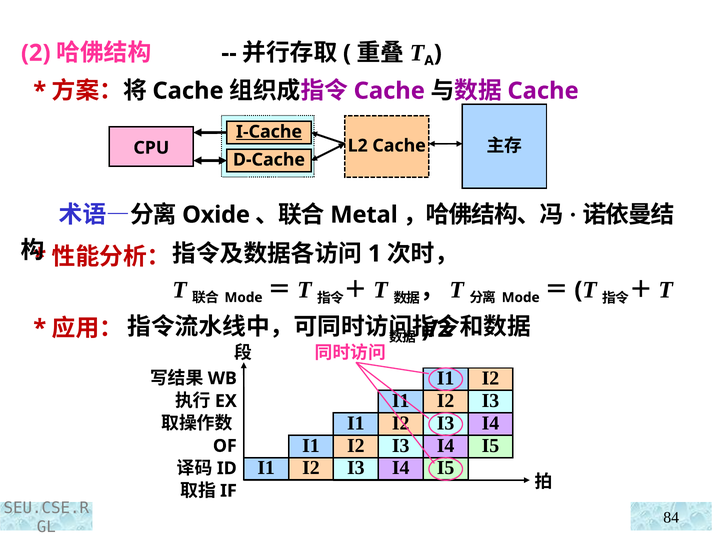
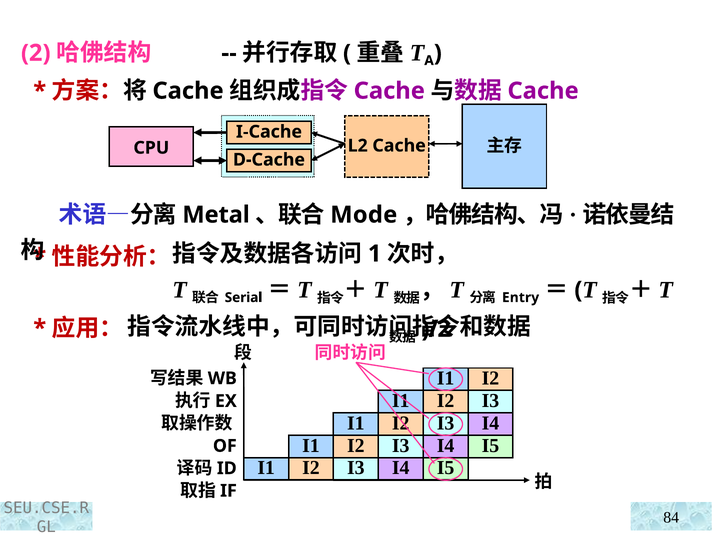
I-Cache underline: present -> none (269, 132)
Oxide: Oxide -> Metal (216, 215)
Metal: Metal -> Mode (364, 215)
Mode: Mode -> Serial (244, 298)
Mode: Mode -> Entry (521, 298)
